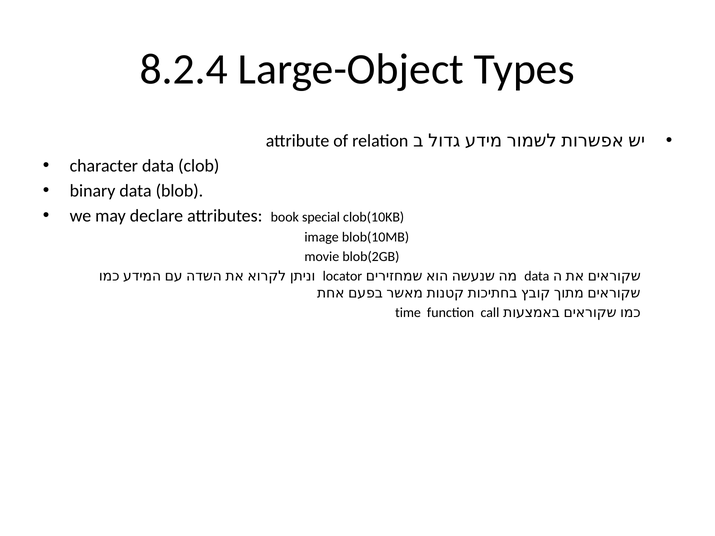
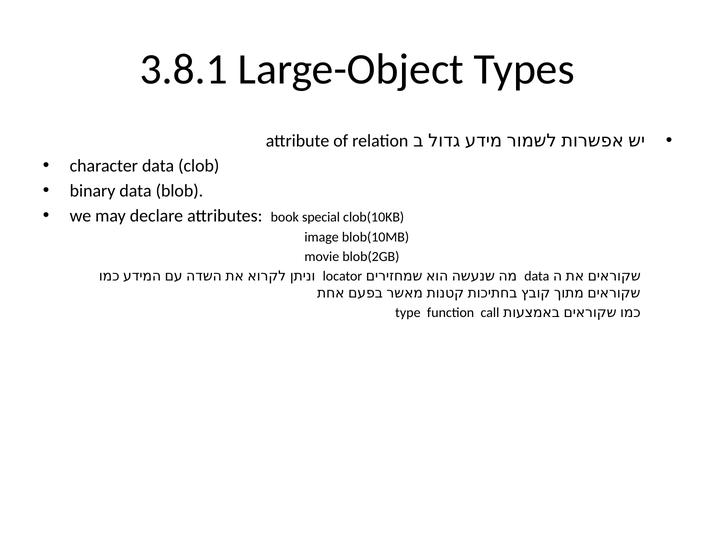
8.2.4: 8.2.4 -> 3.8.1 (184, 69)
time: time -> type (408, 313)
